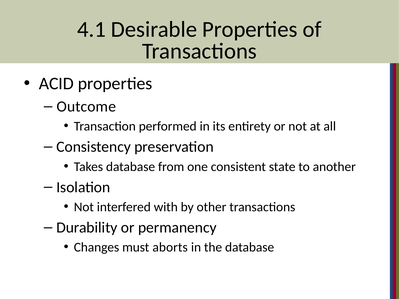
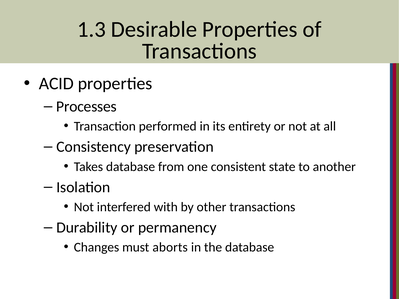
4.1: 4.1 -> 1.3 (91, 29)
Outcome: Outcome -> Processes (86, 107)
